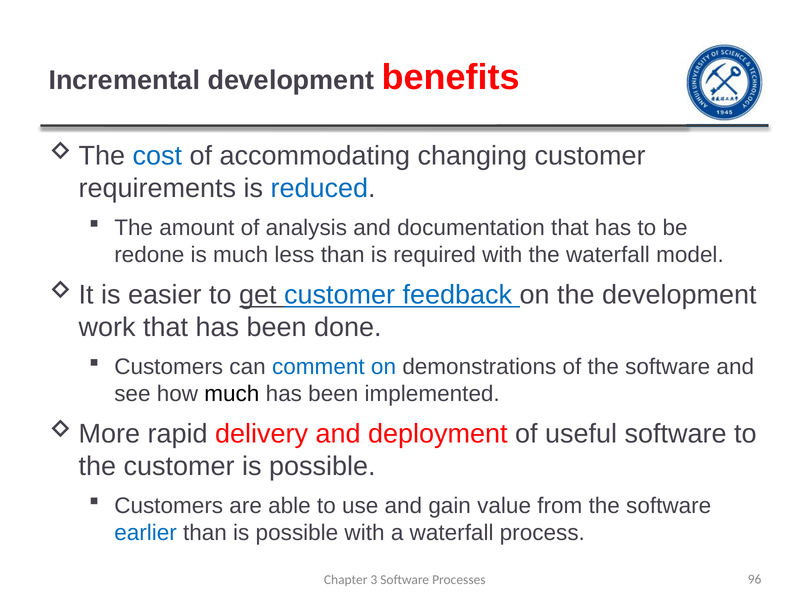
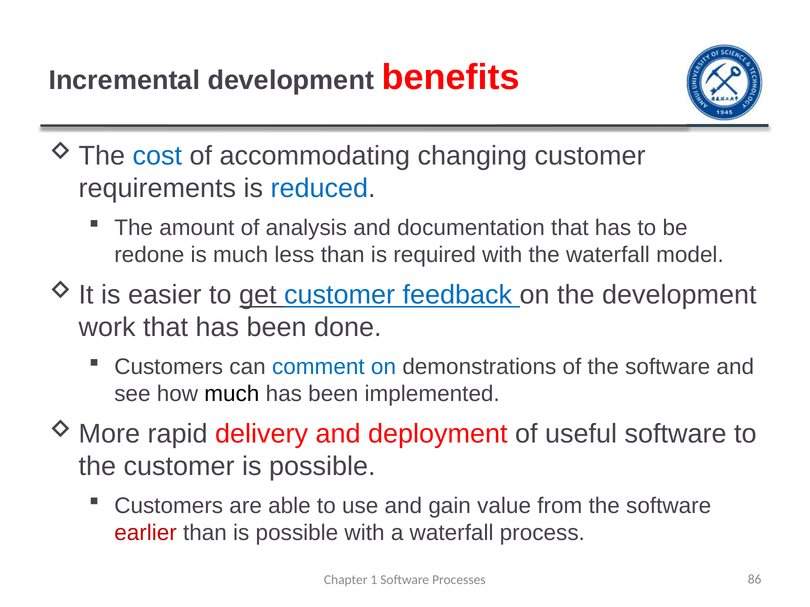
earlier colour: blue -> red (146, 533)
3: 3 -> 1 (374, 580)
96: 96 -> 86 (755, 580)
